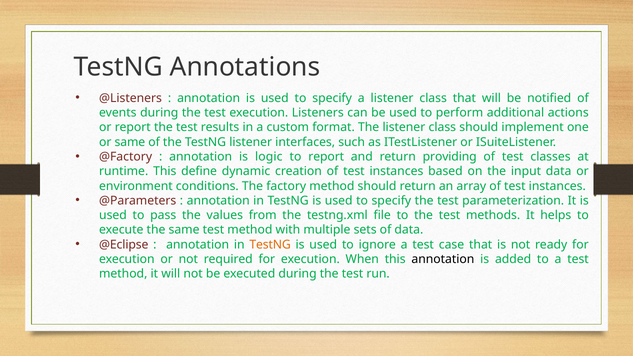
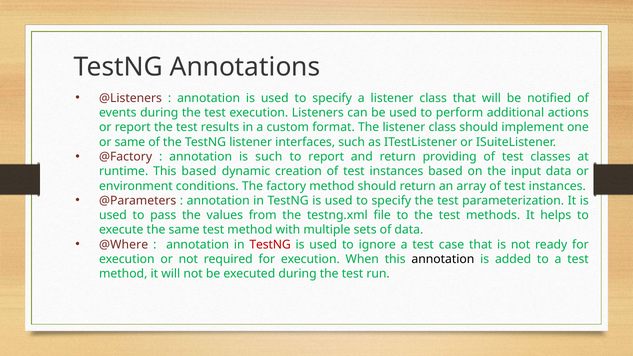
is logic: logic -> such (269, 157)
This define: define -> based (199, 171)
@Eclipse: @Eclipse -> @Where (124, 245)
TestNG colour: orange -> red (270, 245)
